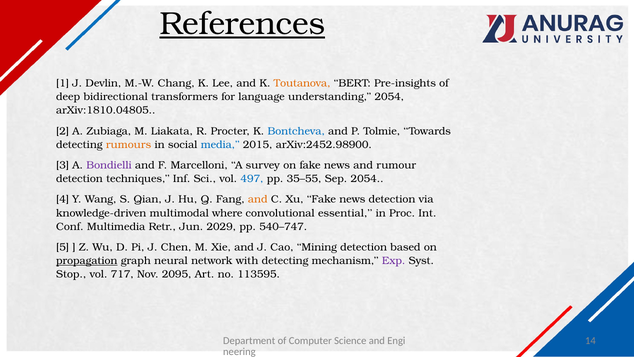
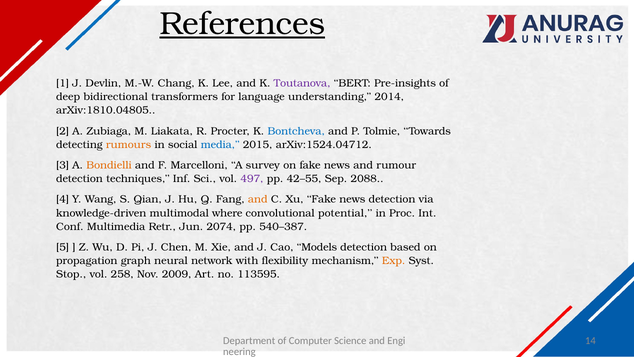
Toutanova colour: orange -> purple (302, 83)
understanding 2054: 2054 -> 2014 (389, 97)
arXiv:2452.98900: arXiv:2452.98900 -> arXiv:1524.04712 (324, 145)
Bondielli colour: purple -> orange (109, 165)
497 colour: blue -> purple (252, 179)
35–55: 35–55 -> 42–55 (304, 179)
Sep 2054: 2054 -> 2088 (367, 179)
essential: essential -> potential (345, 213)
2029: 2029 -> 2074 (221, 226)
540–747: 540–747 -> 540–387 (283, 226)
Mining: Mining -> Models (317, 247)
propagation underline: present -> none (87, 261)
with detecting: detecting -> flexibility (285, 261)
Exp colour: purple -> orange (394, 261)
717: 717 -> 258 (122, 274)
2095: 2095 -> 2009 (177, 274)
